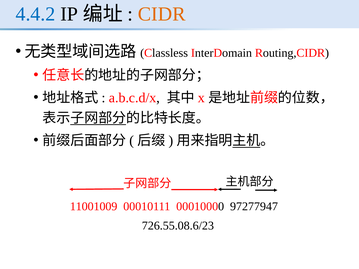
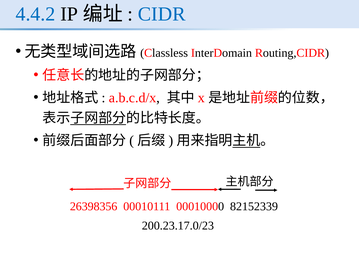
CIDR colour: orange -> blue (162, 14)
11001009: 11001009 -> 26398356 (94, 207)
97277947: 97277947 -> 82152339 (254, 207)
726.55.08.6/23: 726.55.08.6/23 -> 200.23.17.0/23 (178, 226)
